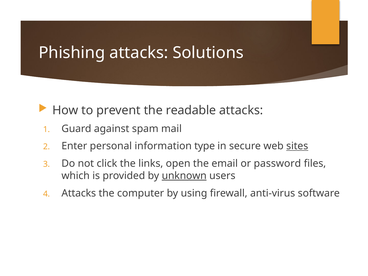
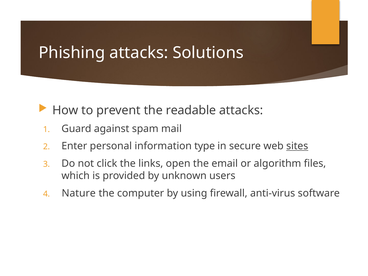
password: password -> algorithm (277, 163)
unknown underline: present -> none (184, 176)
Attacks: Attacks -> Nature (79, 193)
